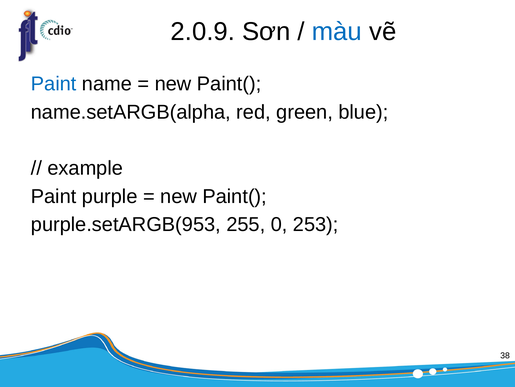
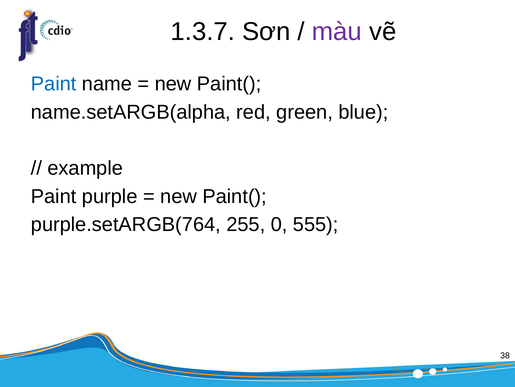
2.0.9: 2.0.9 -> 1.3.7 (203, 31)
màu colour: blue -> purple (337, 31)
purple.setARGB(953: purple.setARGB(953 -> purple.setARGB(764 (126, 224)
253: 253 -> 555 (316, 224)
